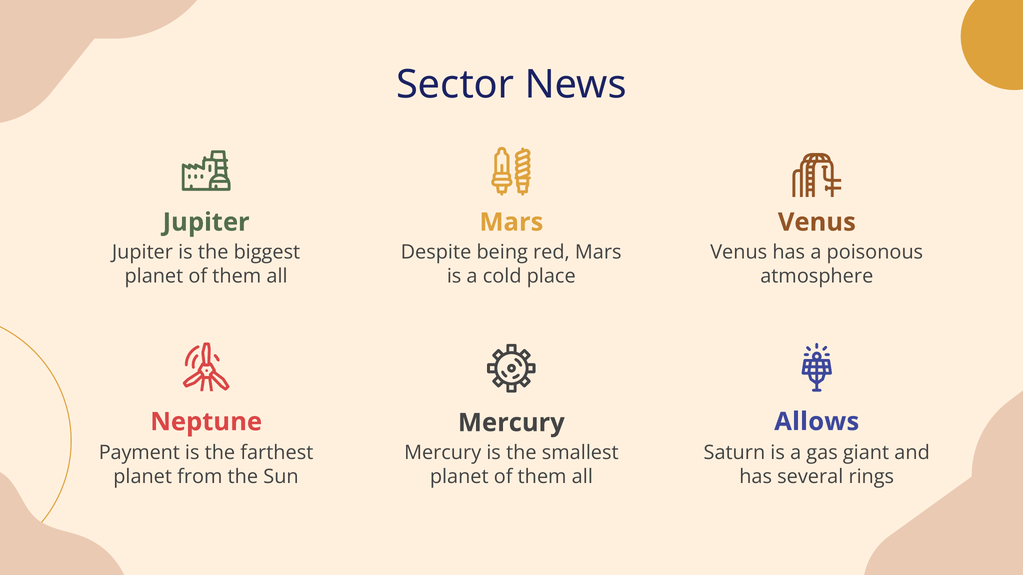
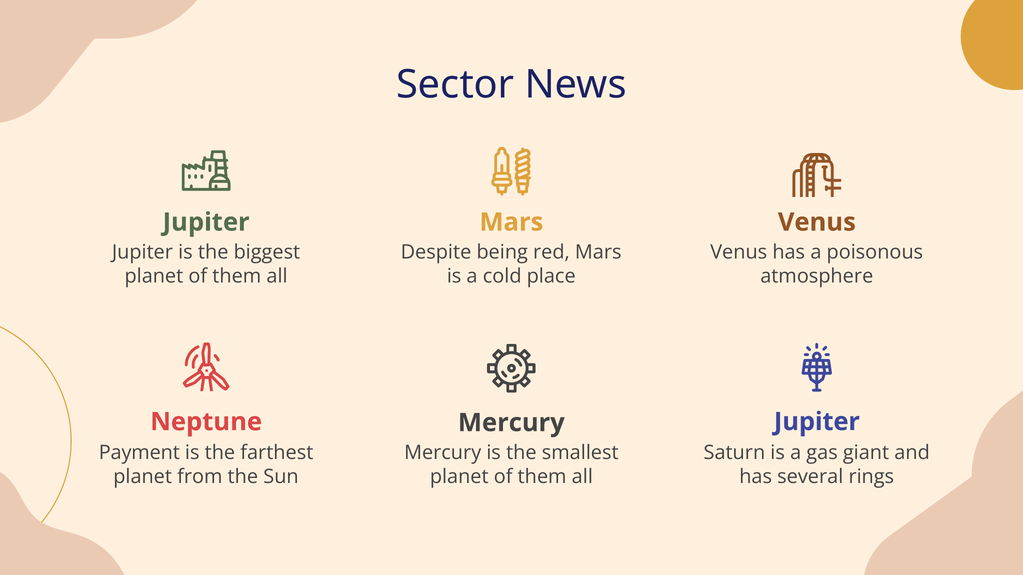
Allows: Allows -> Jupiter (817, 422)
